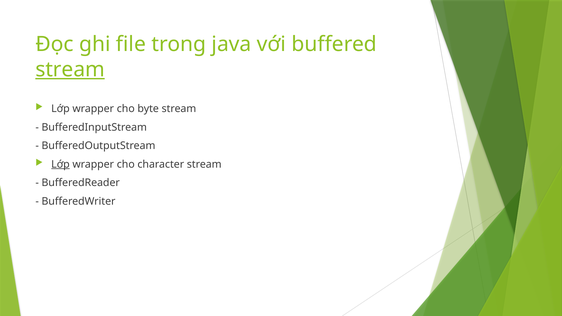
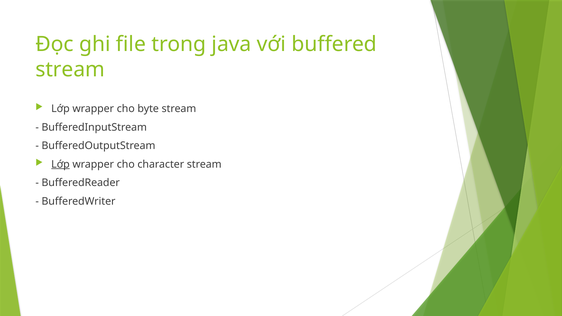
stream underline: present -> none (70, 70)
